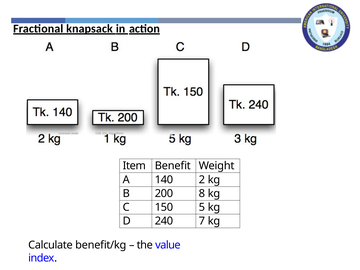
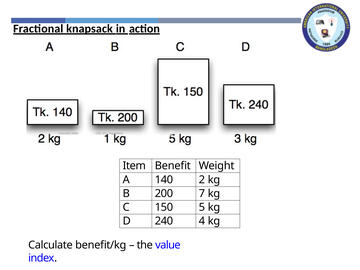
8: 8 -> 7 (202, 193)
7: 7 -> 4 (202, 221)
